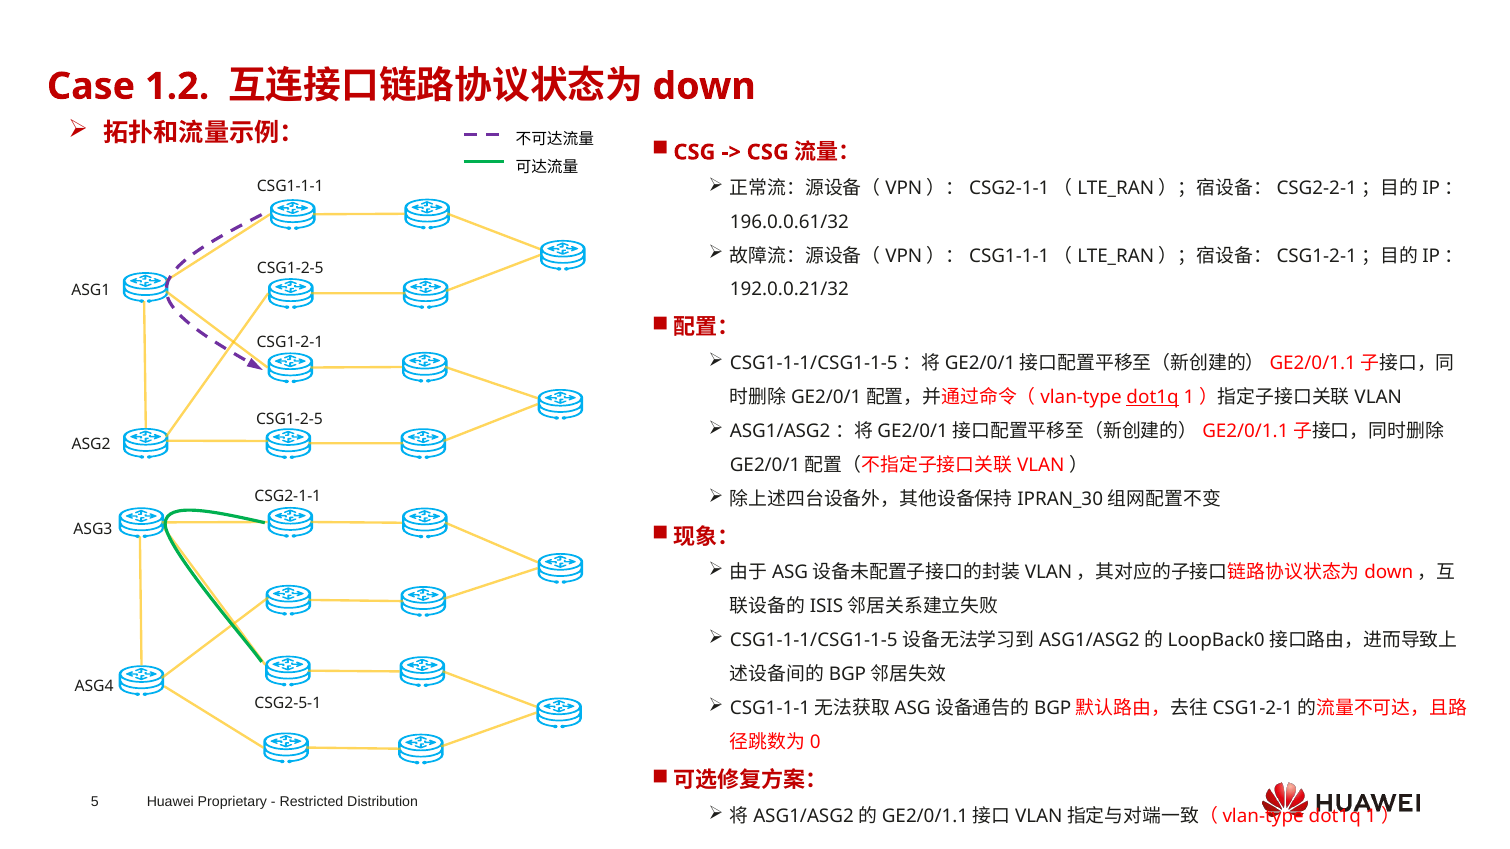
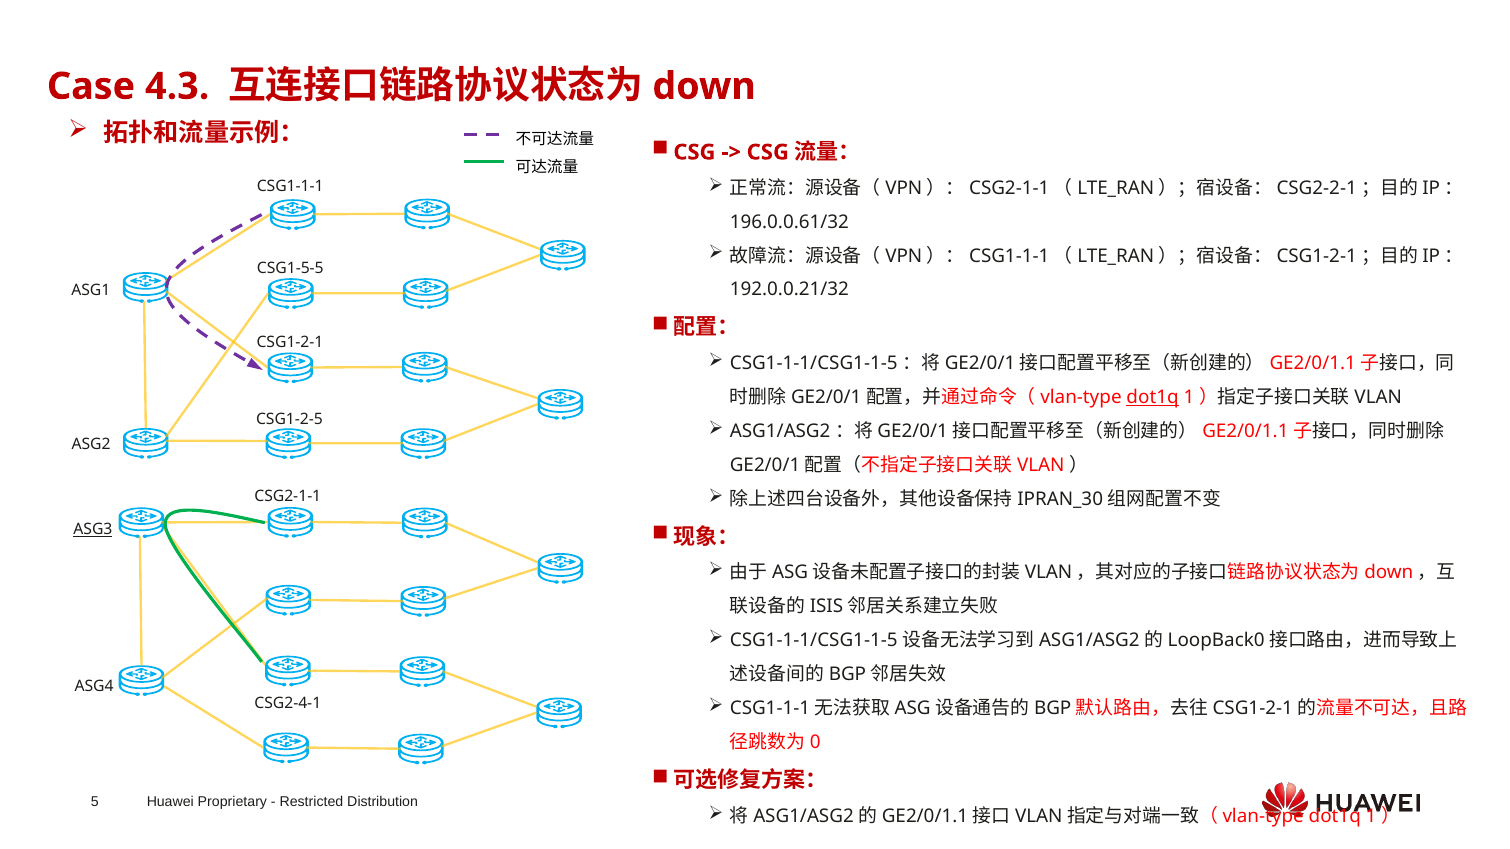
1.2: 1.2 -> 4.3 (177, 86)
CSG1-2-5: CSG1-2-5 -> CSG1-5-5 (290, 268)
ASG3 underline: none -> present (93, 529)
CSG2-5-1: CSG2-5-1 -> CSG2-4-1 (288, 703)
